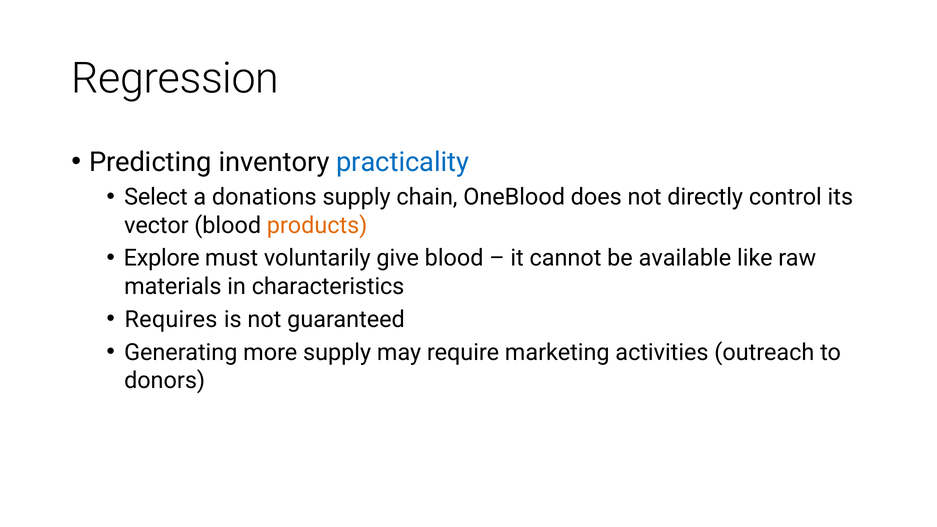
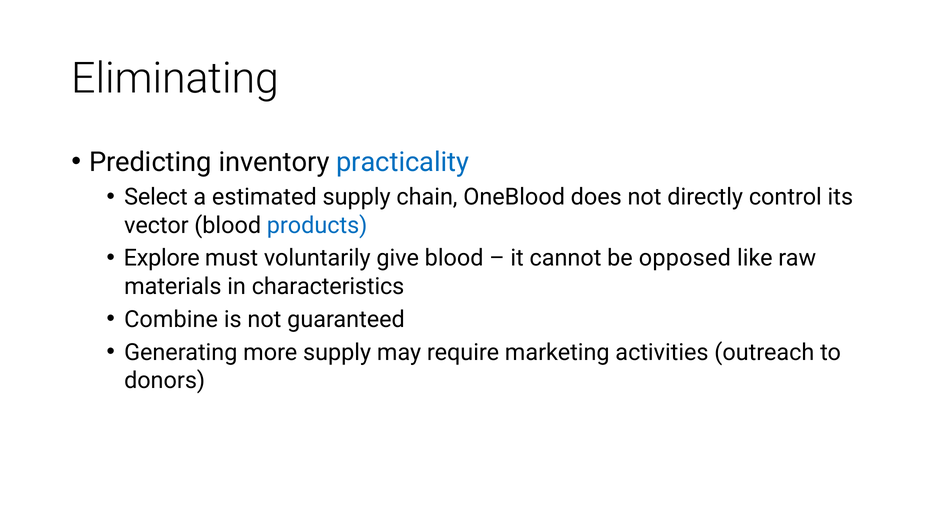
Regression: Regression -> Eliminating (175, 79)
donations: donations -> estimated (264, 197)
products colour: orange -> blue (317, 225)
available: available -> opposed (685, 258)
Requires: Requires -> Combine (171, 319)
